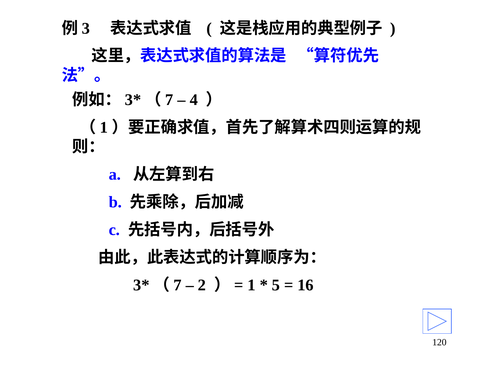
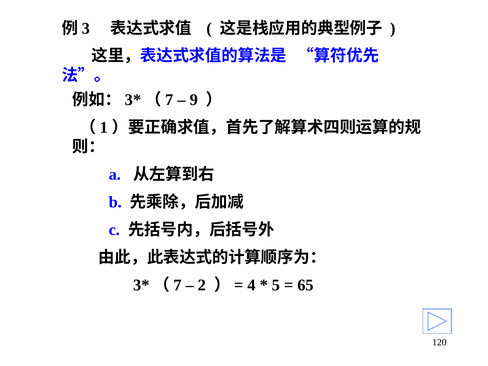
4: 4 -> 9 (194, 100)
1: 1 -> 4 (252, 285)
16: 16 -> 65 (306, 285)
